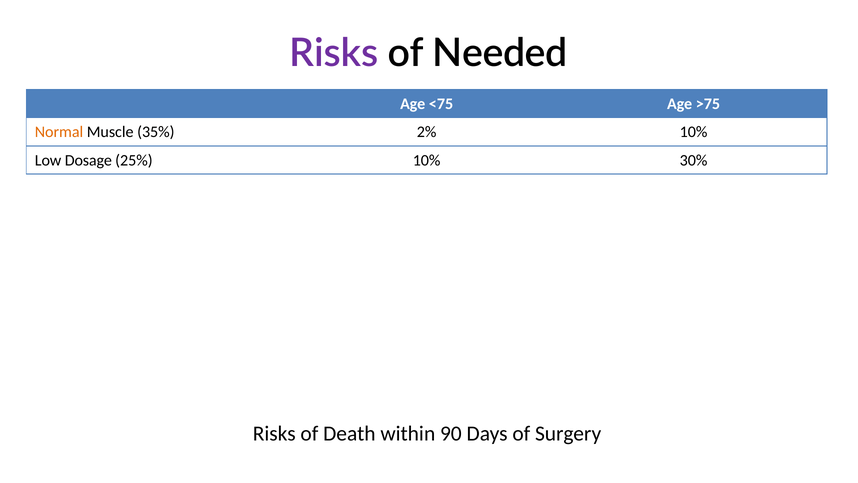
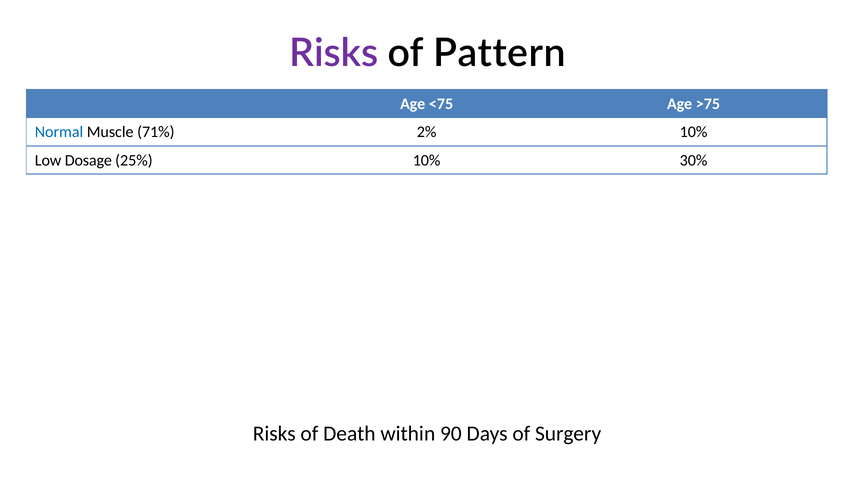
Needed: Needed -> Pattern (499, 53)
Normal colour: orange -> blue (59, 132)
35%: 35% -> 71% (156, 132)
